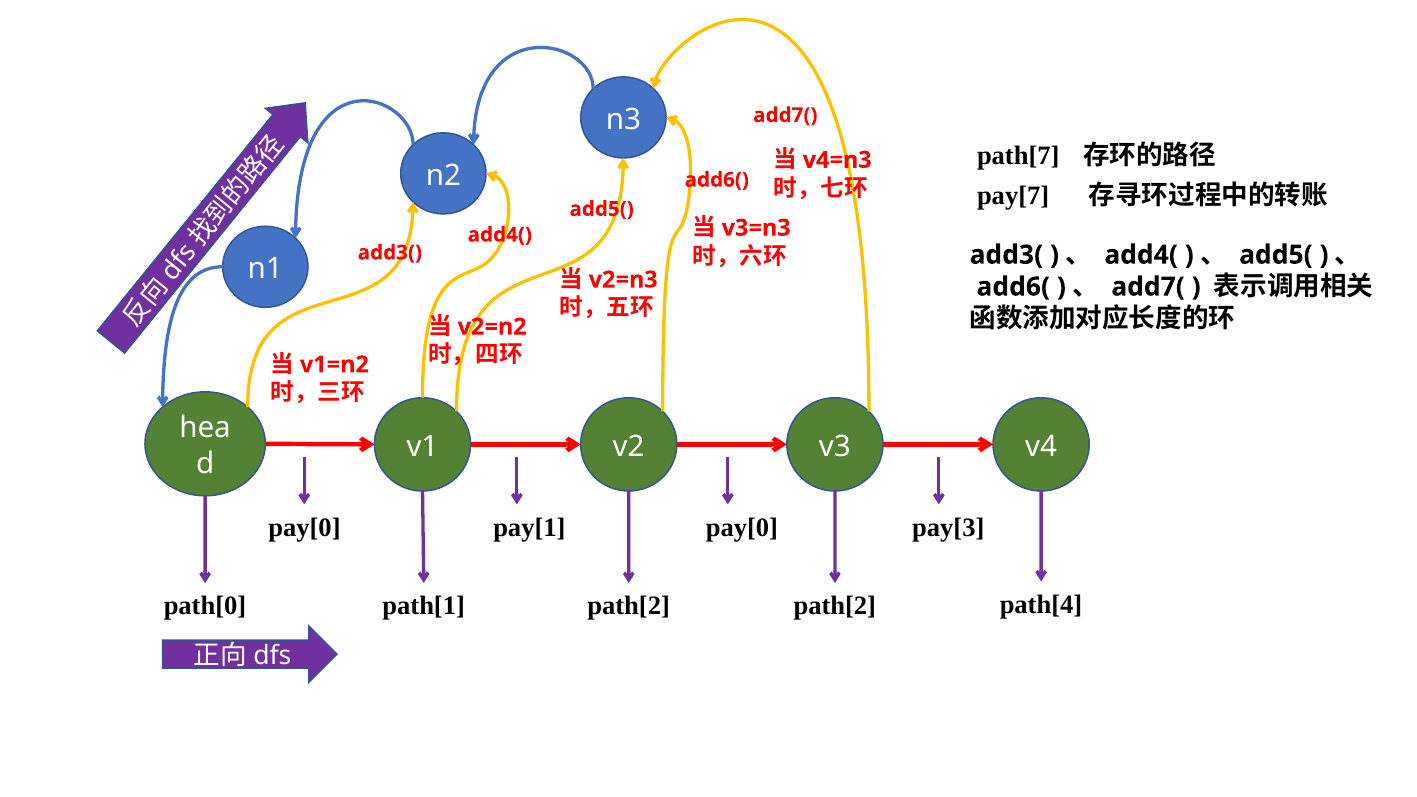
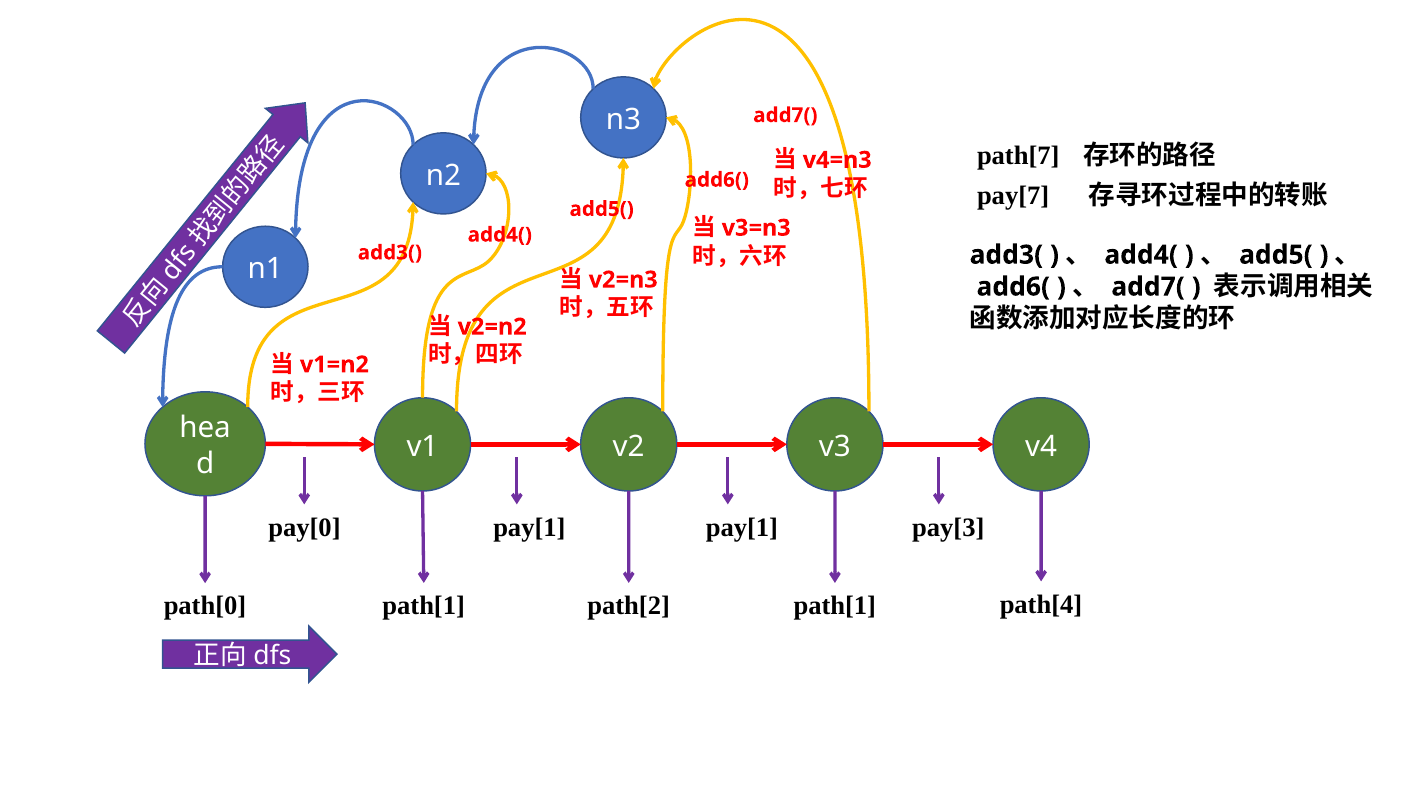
pay[1 pay[0: pay[0 -> pay[1 (742, 527)
path[2 path[2: path[2 -> path[1 (835, 606)
